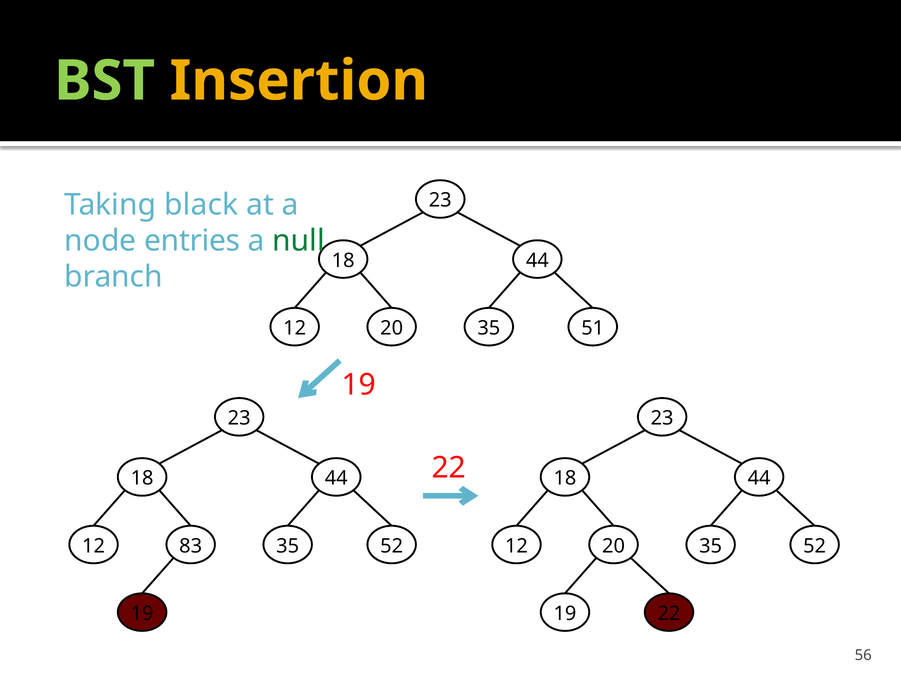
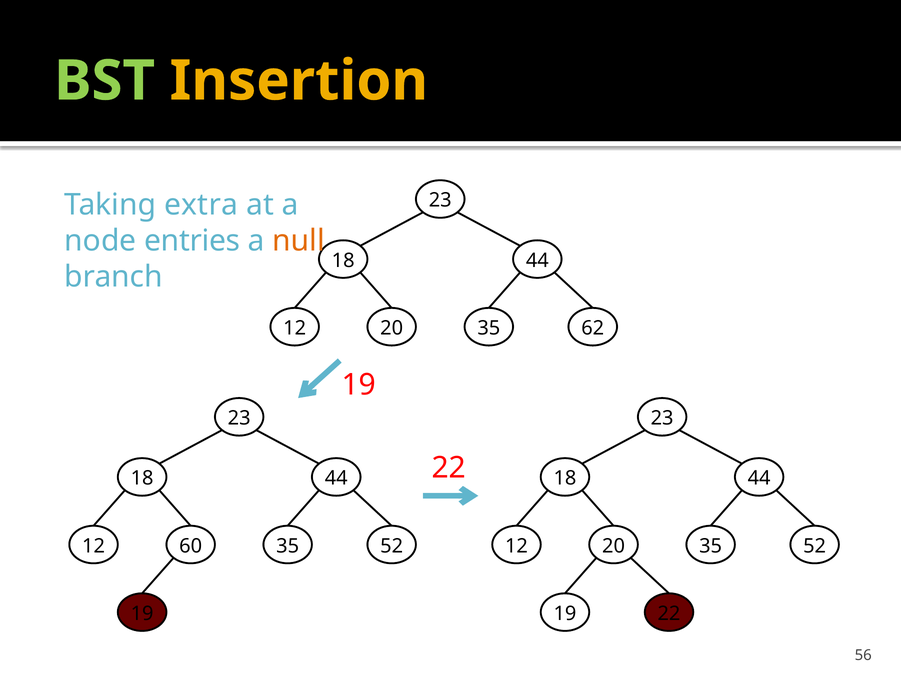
black: black -> extra (201, 205)
null colour: green -> orange (298, 241)
51: 51 -> 62 (593, 328)
83: 83 -> 60 (191, 546)
